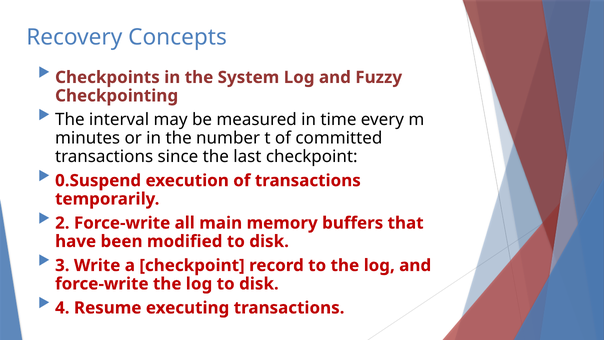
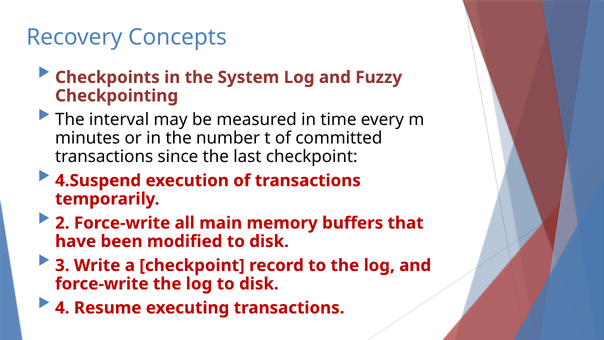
0.Suspend: 0.Suspend -> 4.Suspend (98, 180)
